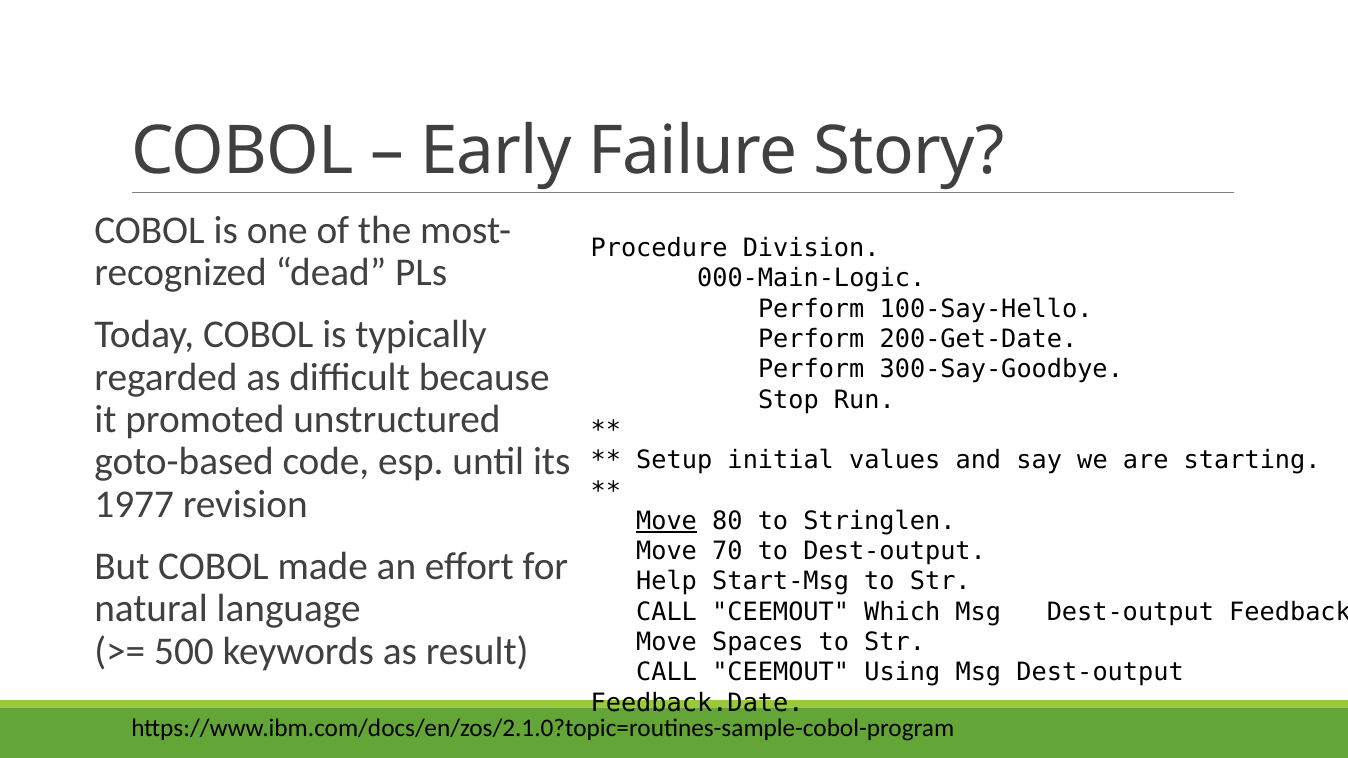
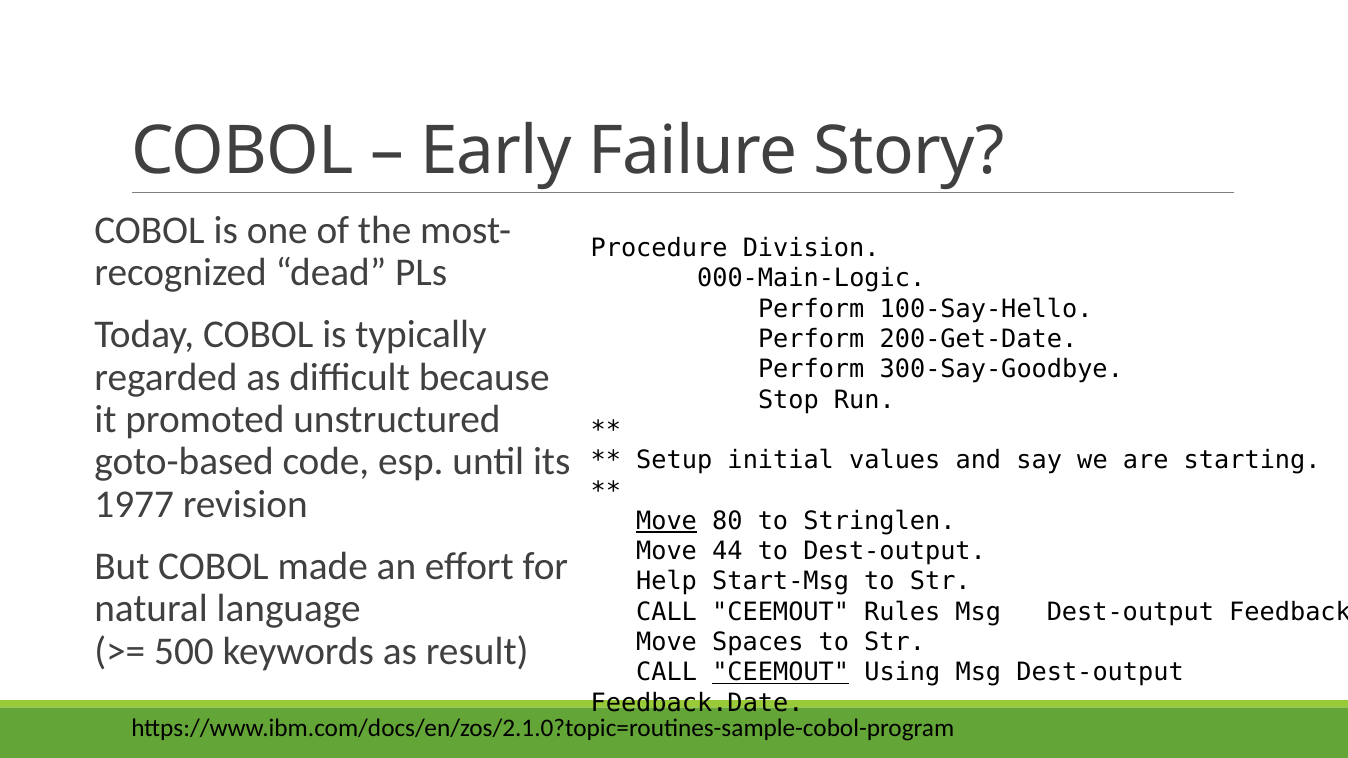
70: 70 -> 44 (727, 551)
Which: Which -> Rules (902, 612)
CEEMOUT underline: none -> present (781, 673)
